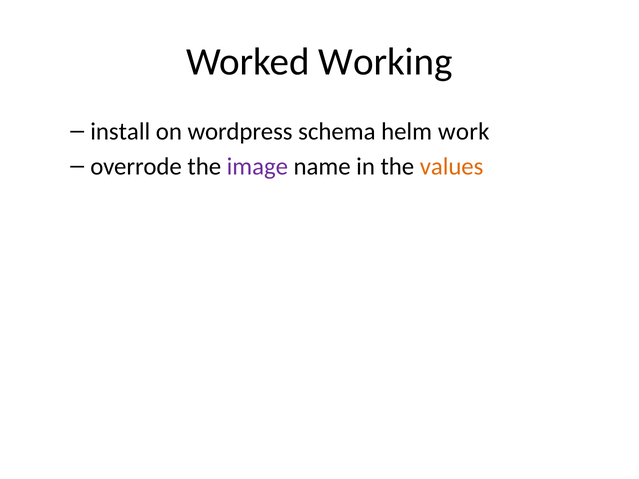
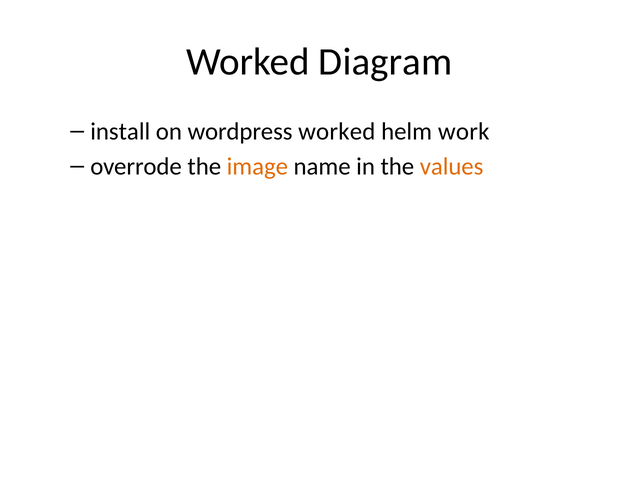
Working: Working -> Diagram (385, 62)
wordpress schema: schema -> worked (337, 132)
image colour: purple -> orange (257, 166)
